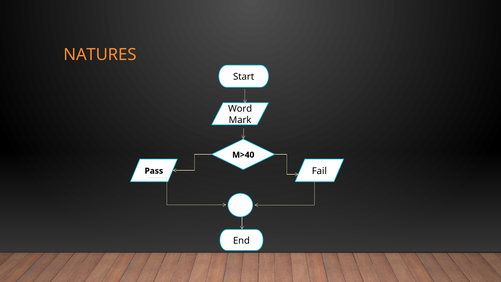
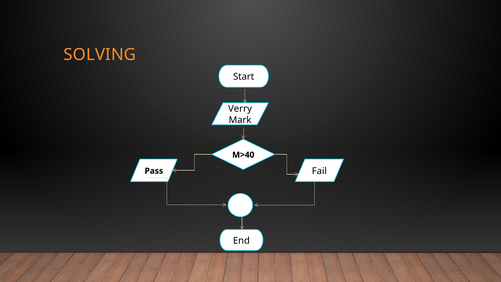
NATURES: NATURES -> SOLVING (100, 55)
Word: Word -> Verry (240, 109)
